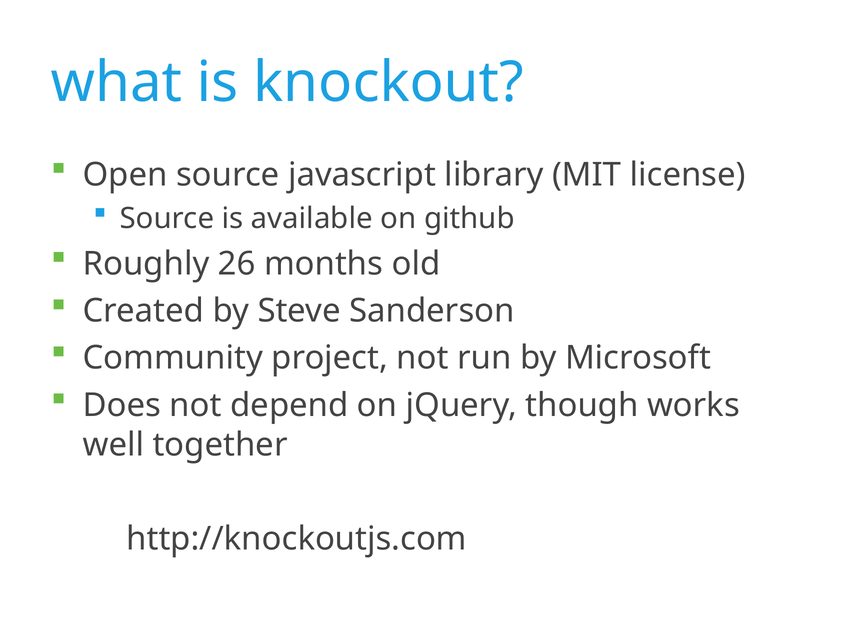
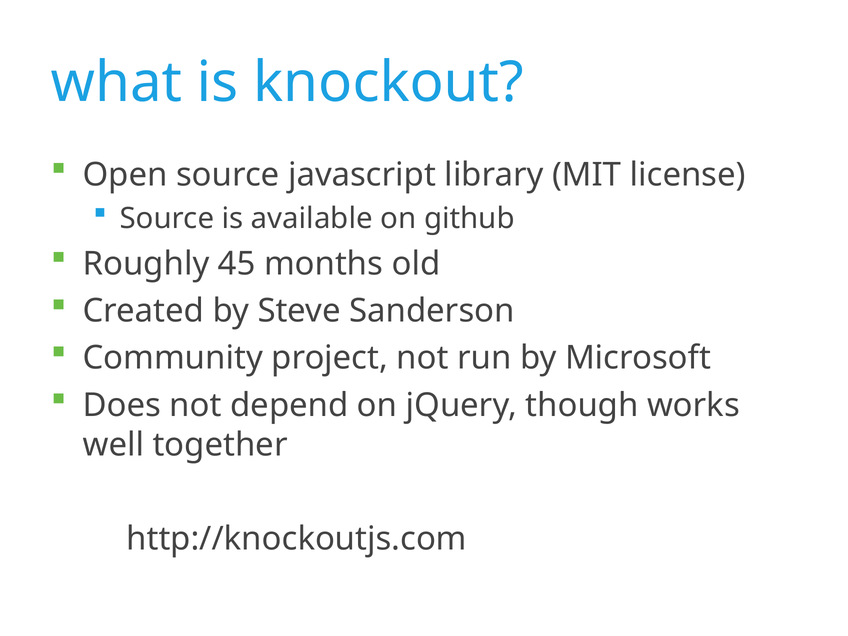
26: 26 -> 45 (237, 264)
